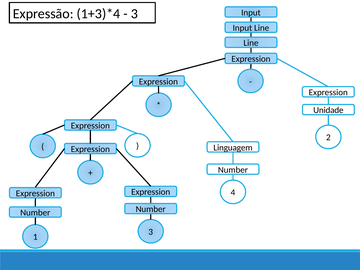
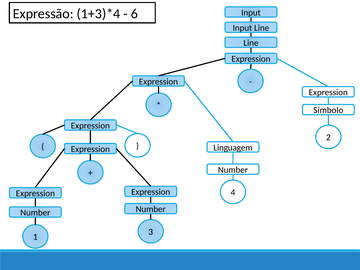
3: 3 -> 6 (134, 14)
Unidade: Unidade -> Símbolo (328, 110)
